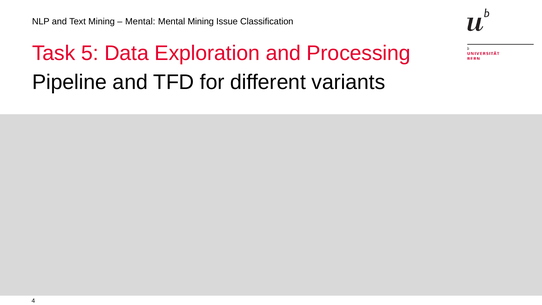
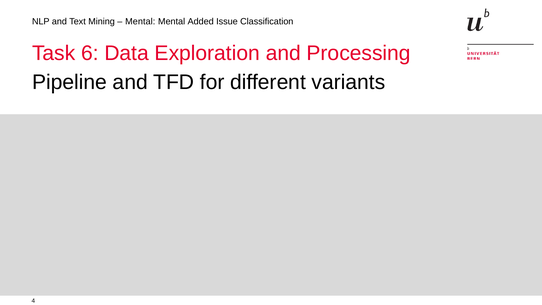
Mental Mining: Mining -> Added (201, 21)
5: 5 -> 6 (90, 53)
